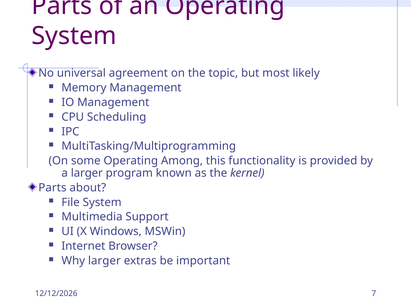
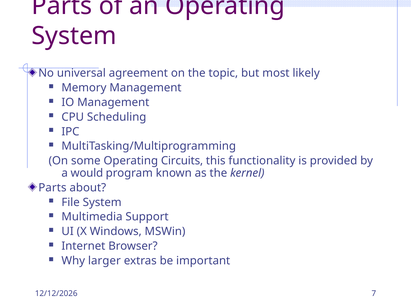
Among: Among -> Circuits (182, 161)
a larger: larger -> would (87, 173)
